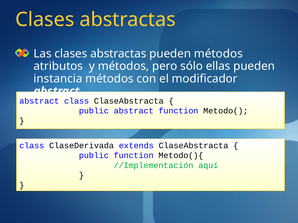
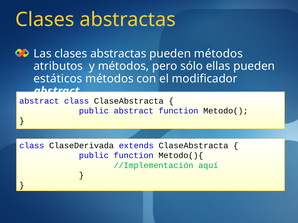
instancia: instancia -> estáticos (58, 79)
